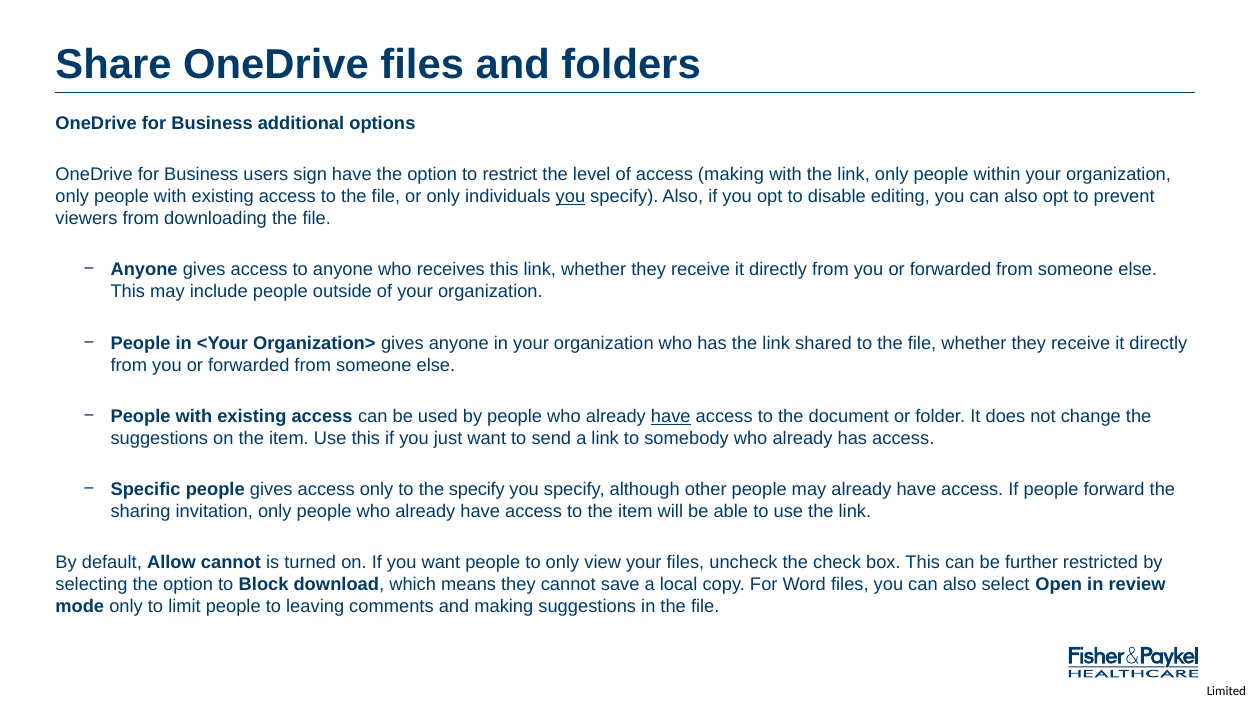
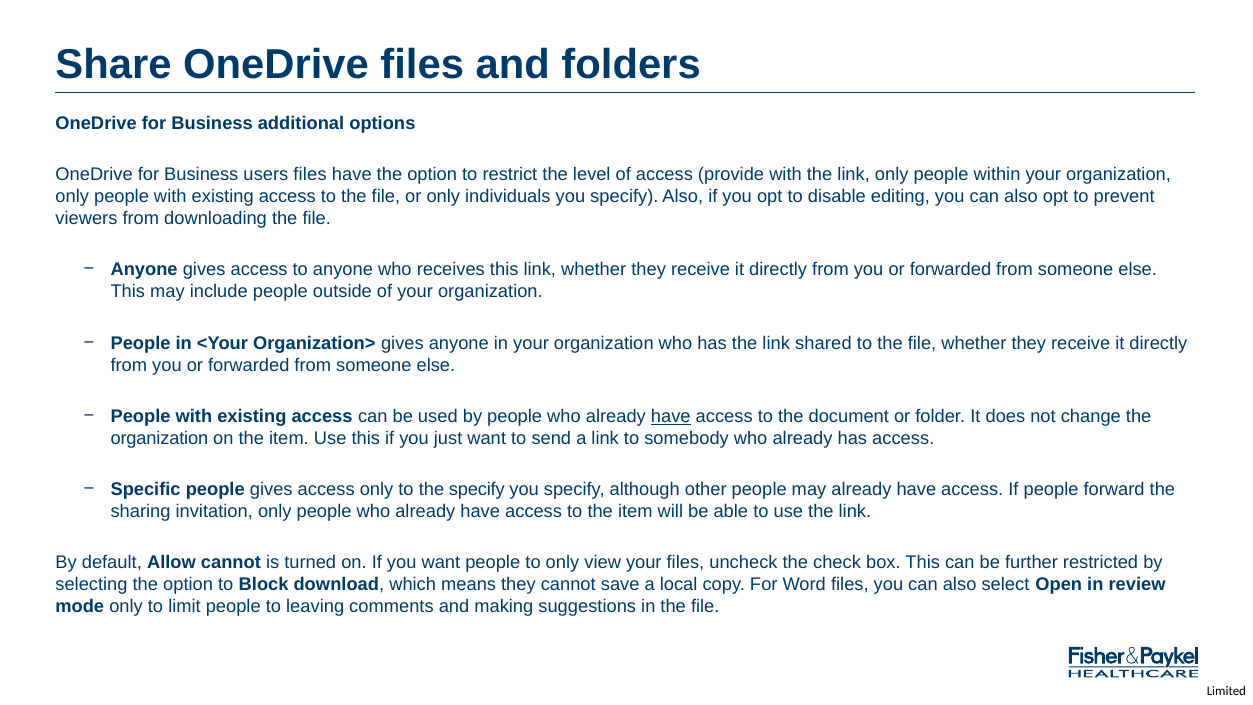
users sign: sign -> files (310, 175)
access making: making -> provide (731, 175)
you underline: present -> none (570, 197)
suggestions: suggestions -> organization (159, 438)
